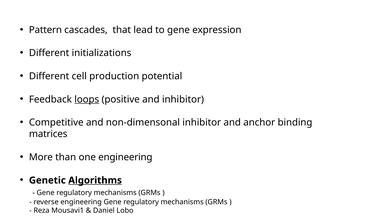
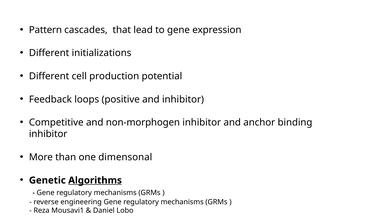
loops underline: present -> none (87, 99)
non-dimensonal: non-dimensonal -> non-morphogen (143, 123)
matrices: matrices -> inhibitor (48, 134)
one engineering: engineering -> dimensonal (125, 157)
